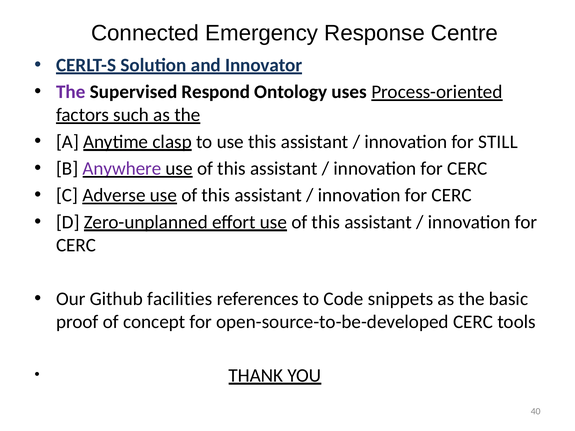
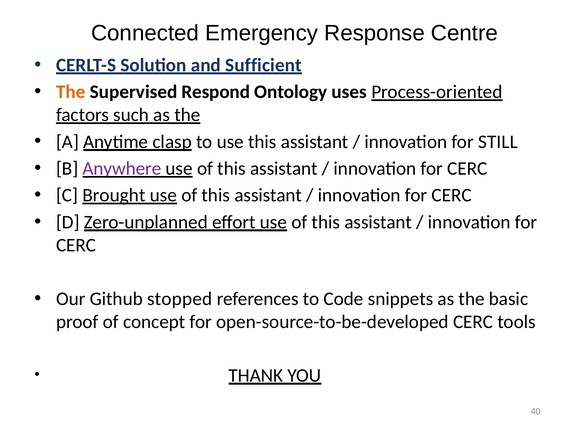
Innovator: Innovator -> Sufficient (264, 65)
The colour: purple -> orange (71, 92)
Adverse: Adverse -> Brought (114, 195)
facilities: facilities -> stopped (180, 299)
